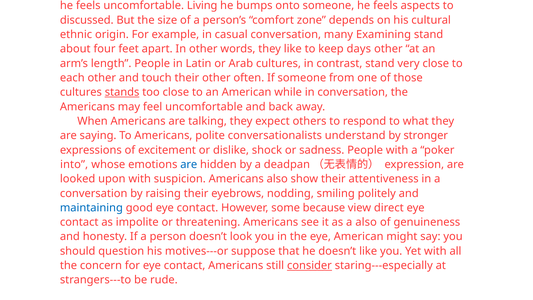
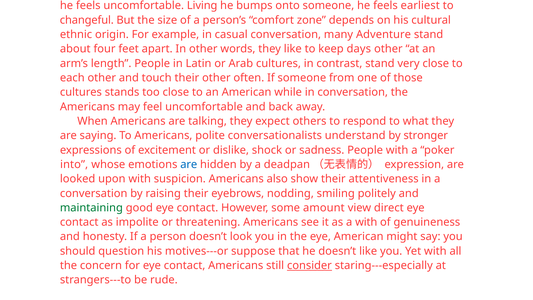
aspects: aspects -> earliest (420, 6)
discussed: discussed -> changeful (87, 20)
Examining: Examining -> Adventure (383, 34)
stands underline: present -> none (122, 92)
maintaining colour: blue -> green (91, 208)
because: because -> amount (324, 208)
a also: also -> with (366, 222)
